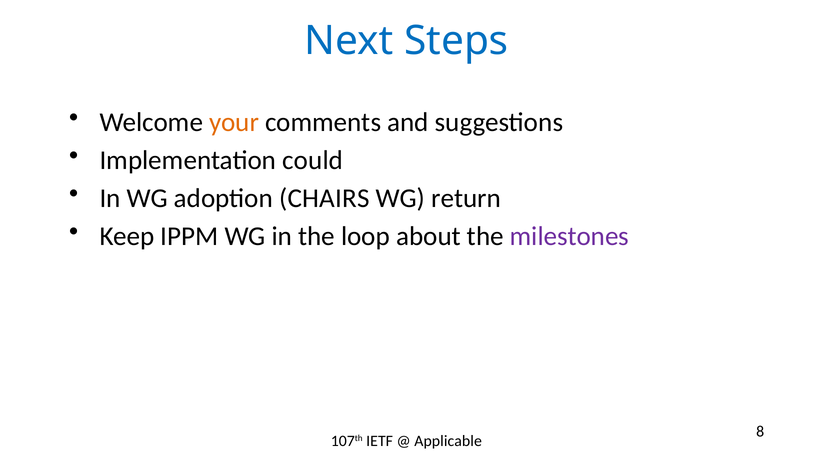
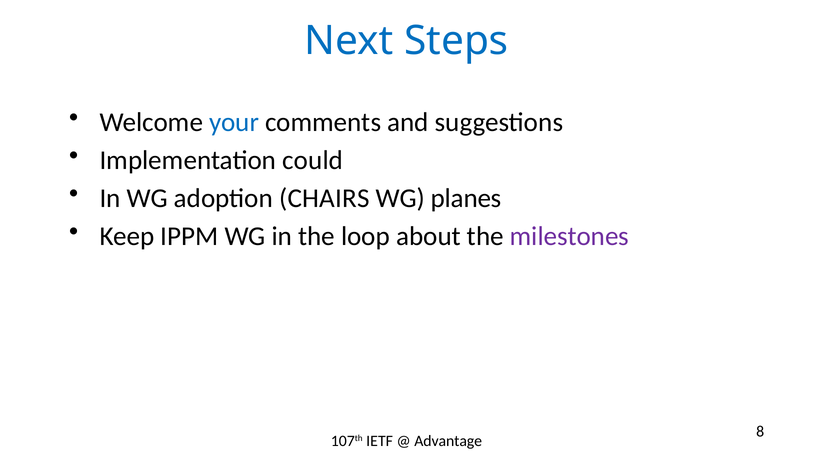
your colour: orange -> blue (234, 122)
return: return -> planes (466, 198)
Applicable: Applicable -> Advantage (448, 440)
